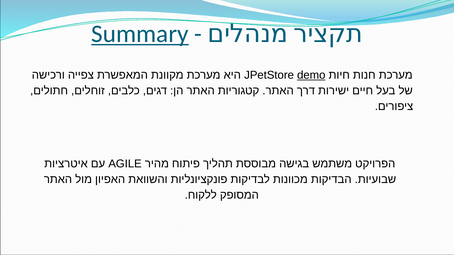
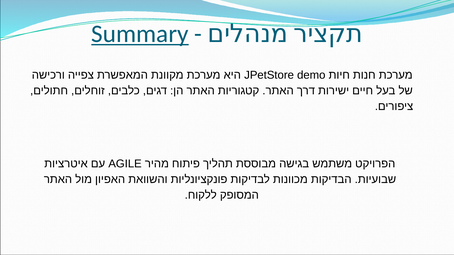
demo underline: present -> none (311, 75)
